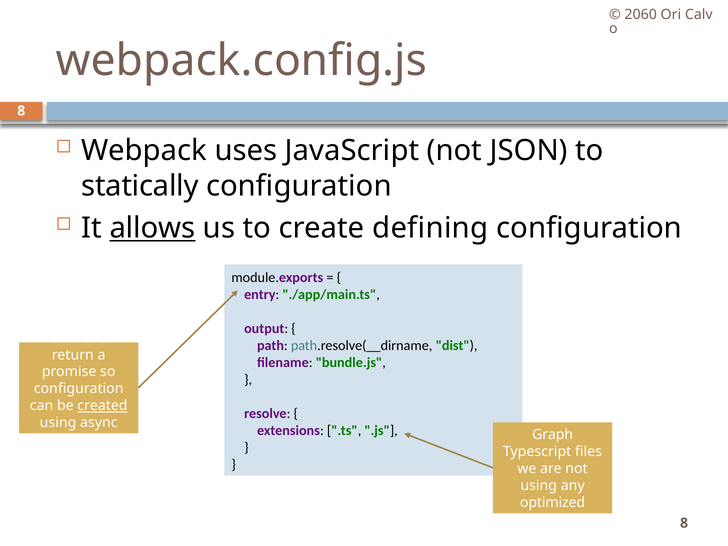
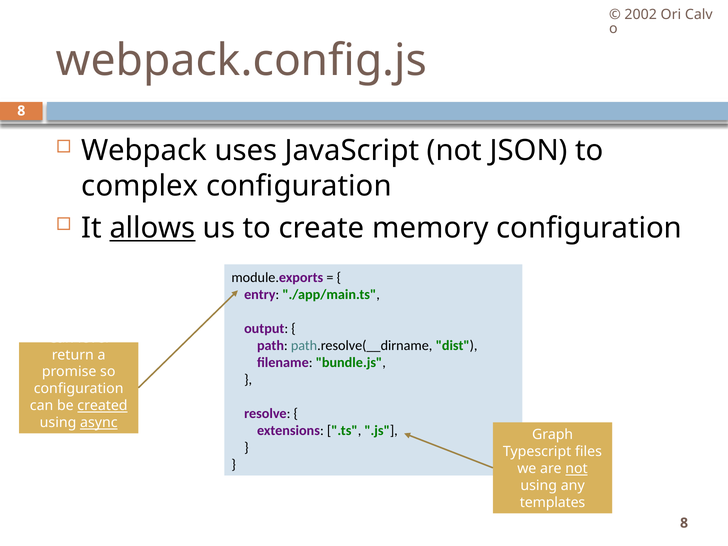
2060: 2060 -> 2002 (641, 14)
statically: statically -> complex (140, 186)
defining: defining -> memory (430, 228)
async underline: none -> present (99, 423)
not underline: none -> present (576, 469)
optimized: optimized -> templates (553, 503)
